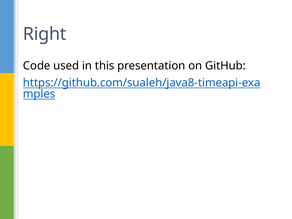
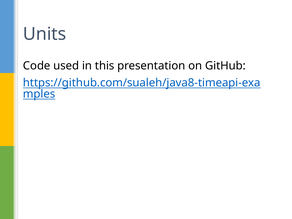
Right: Right -> Units (45, 34)
